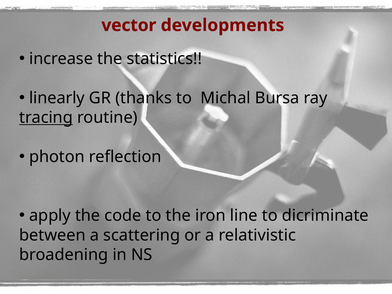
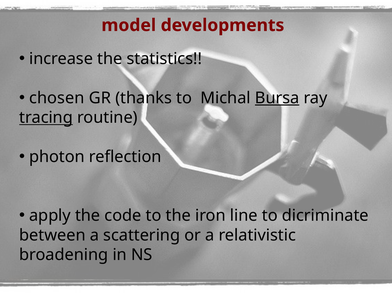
vector: vector -> model (129, 25)
linearly: linearly -> chosen (57, 98)
Bursa underline: none -> present (277, 98)
